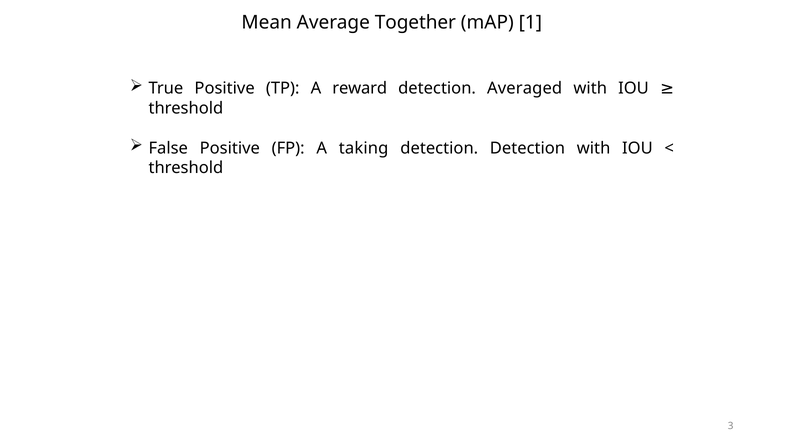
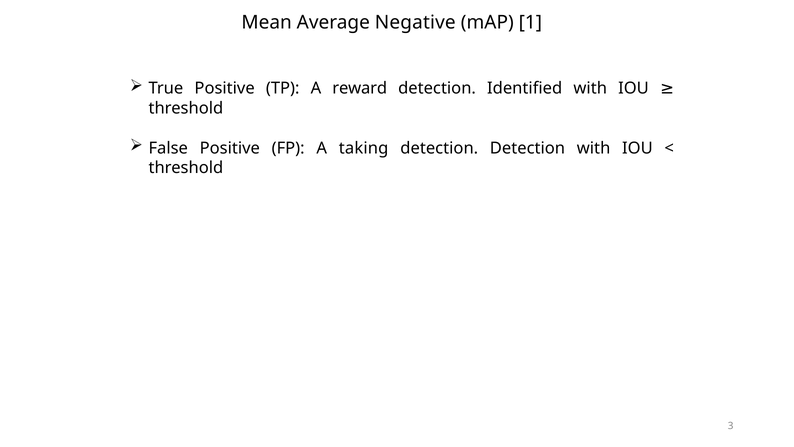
Together: Together -> Negative (415, 22)
Averaged: Averaged -> Identified (525, 88)
